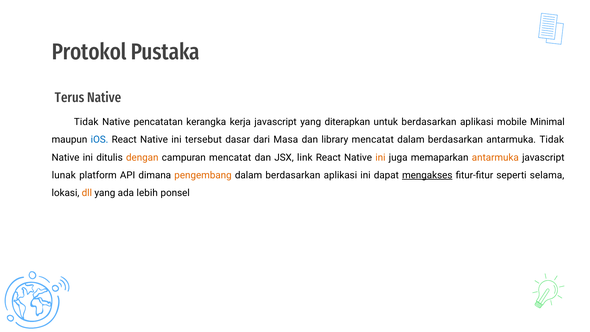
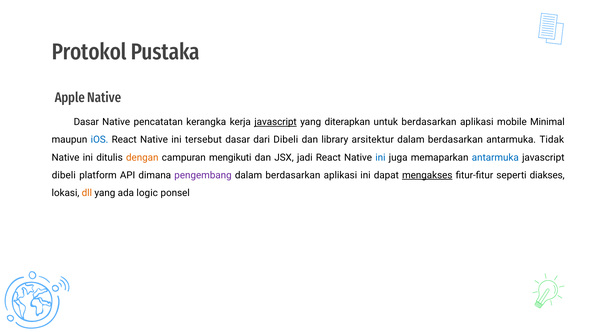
Terus: Terus -> Apple (70, 97)
Tidak: Tidak -> Dasar (86, 122)
javascript underline: none -> present (276, 122)
dari Masa: Masa -> Dibeli (286, 140)
library mencatat: mencatat -> arsitektur (373, 140)
campuran mencatat: mencatat -> mengikuti (230, 157)
link: link -> jadi (305, 157)
ini colour: orange -> blue (380, 157)
antarmuka colour: orange -> blue (495, 157)
lunak: lunak -> dibeli (64, 175)
pengembang colour: orange -> purple (203, 175)
selama: selama -> diakses (547, 175)
lebih: lebih -> logic (147, 193)
